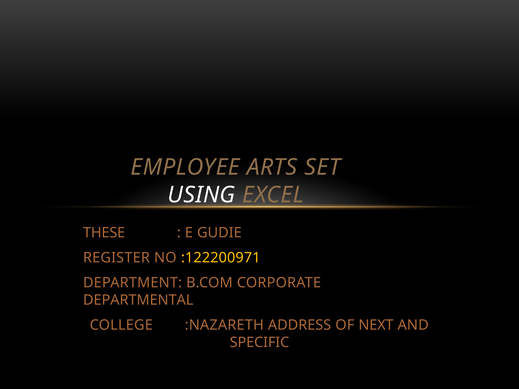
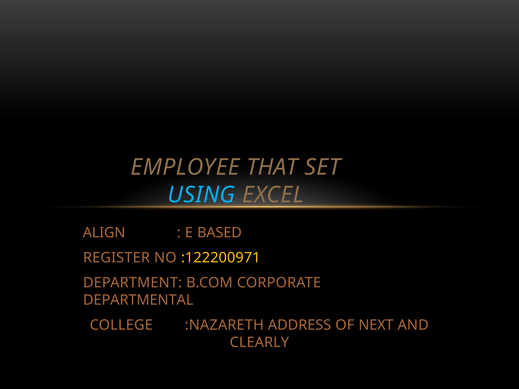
ARTS: ARTS -> THAT (272, 167)
USING colour: white -> light blue (201, 195)
THESE: THESE -> ALIGN (104, 233)
GUDIE: GUDIE -> BASED (219, 233)
SPECIFIC: SPECIFIC -> CLEARLY (259, 343)
